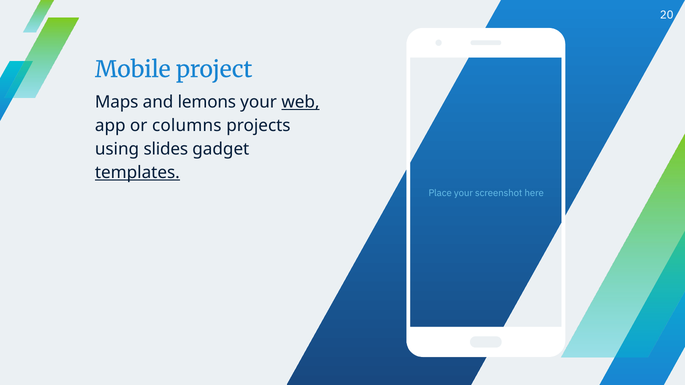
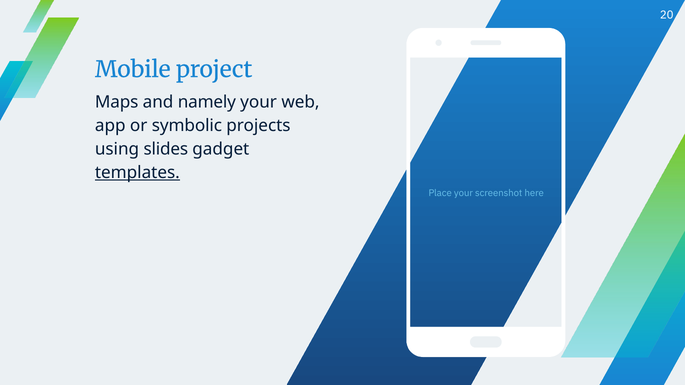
lemons: lemons -> namely (207, 102)
web underline: present -> none (300, 102)
columns: columns -> symbolic (187, 126)
